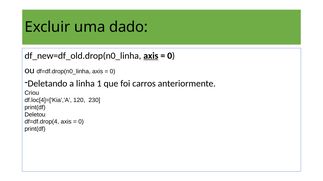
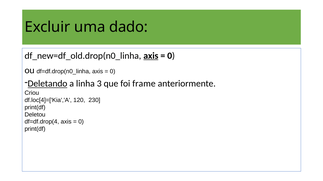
Deletando underline: none -> present (48, 84)
1: 1 -> 3 (99, 84)
carros: carros -> frame (144, 84)
